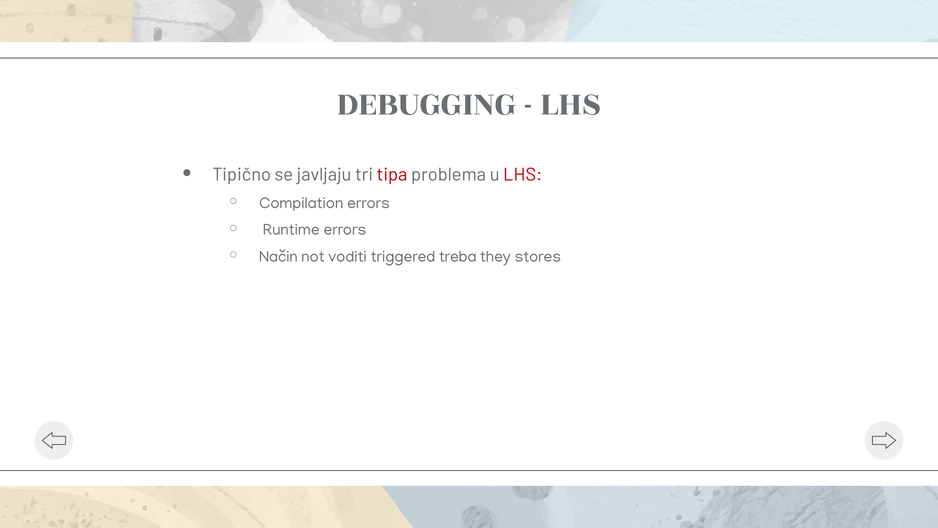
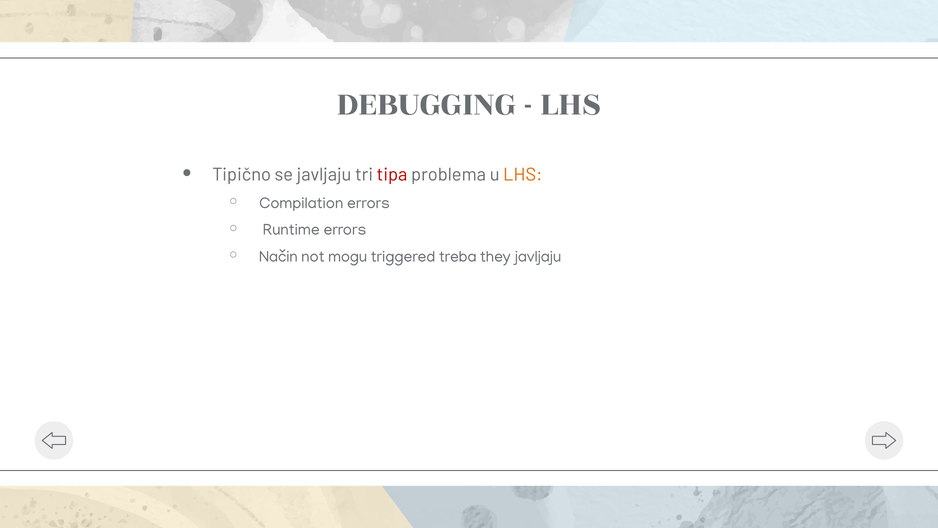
LHS colour: red -> orange (523, 175)
voditi: voditi -> mogu (348, 256)
they stores: stores -> javljaju (538, 256)
